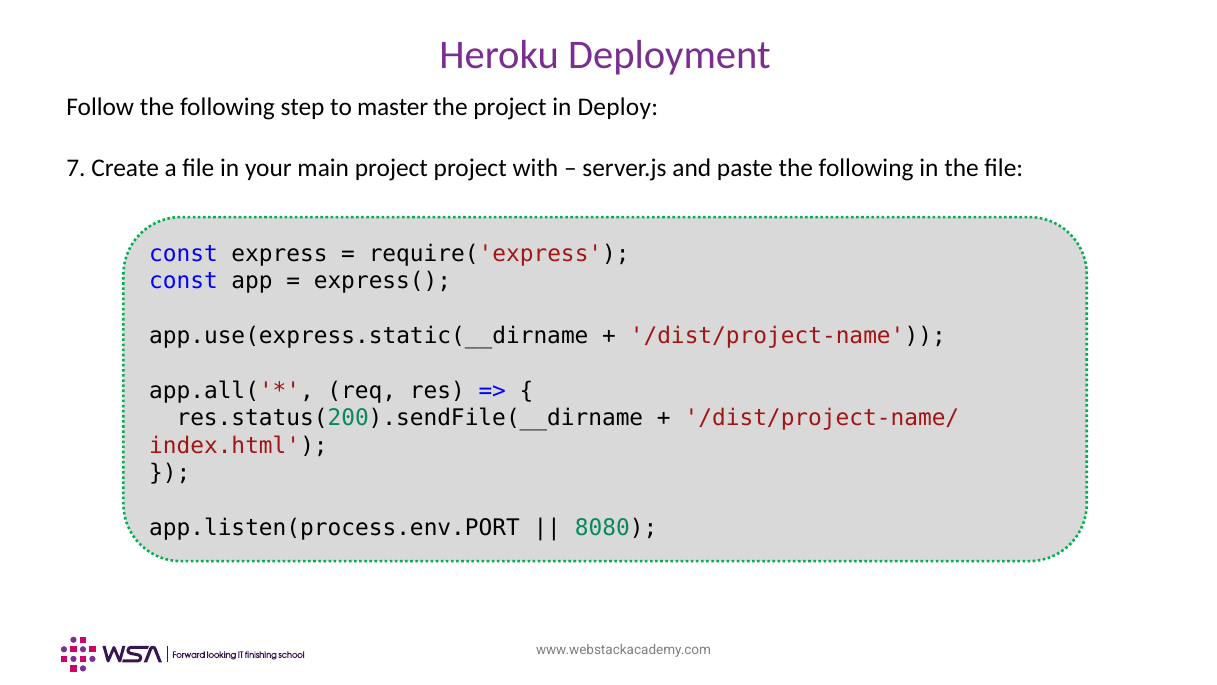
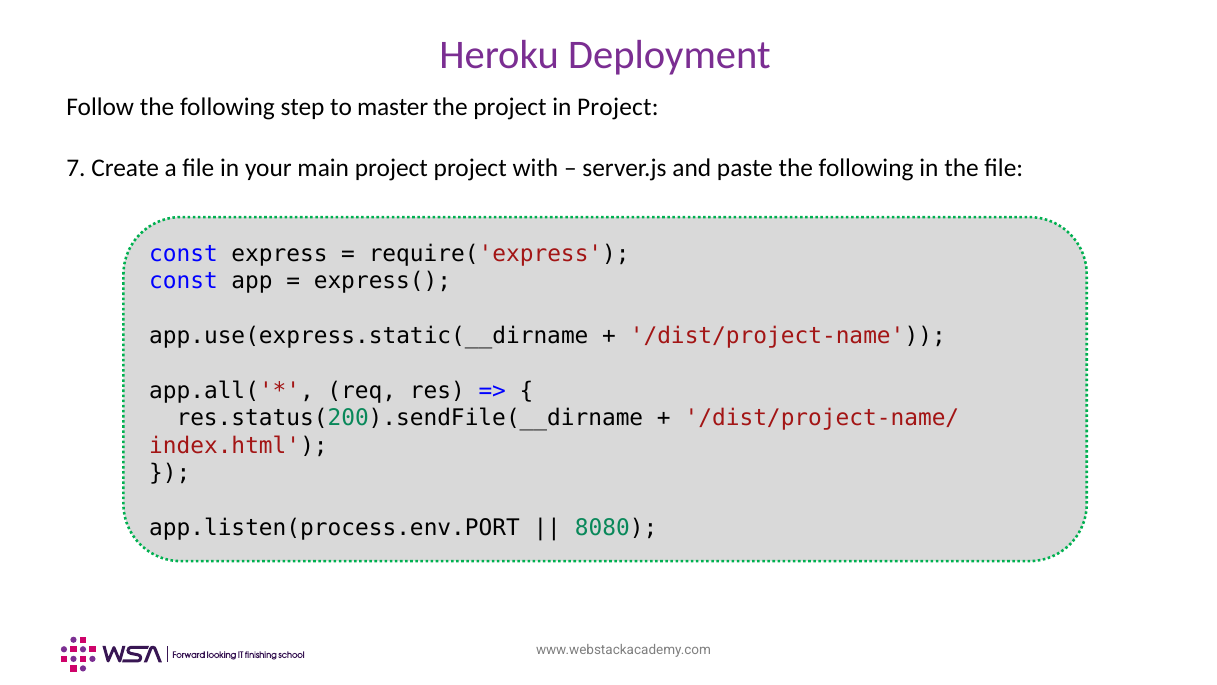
in Deploy: Deploy -> Project (618, 107)
